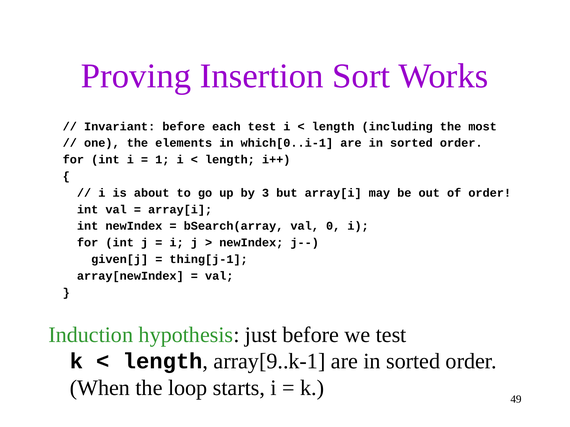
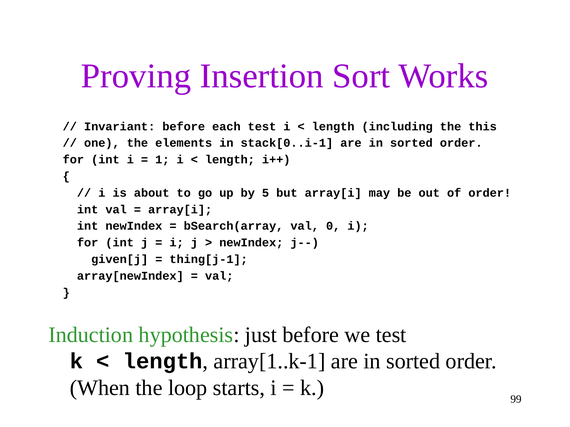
most: most -> this (483, 127)
which[0..i-1: which[0..i-1 -> stack[0..i-1 (287, 143)
3: 3 -> 5 (266, 193)
array[9..k-1: array[9..k-1 -> array[1..k-1 (270, 362)
49: 49 -> 99 (516, 400)
